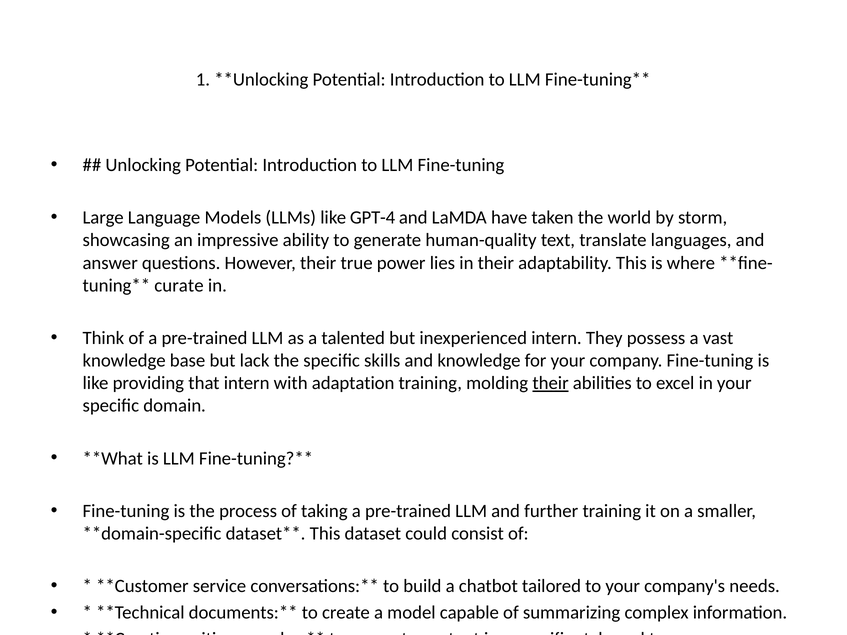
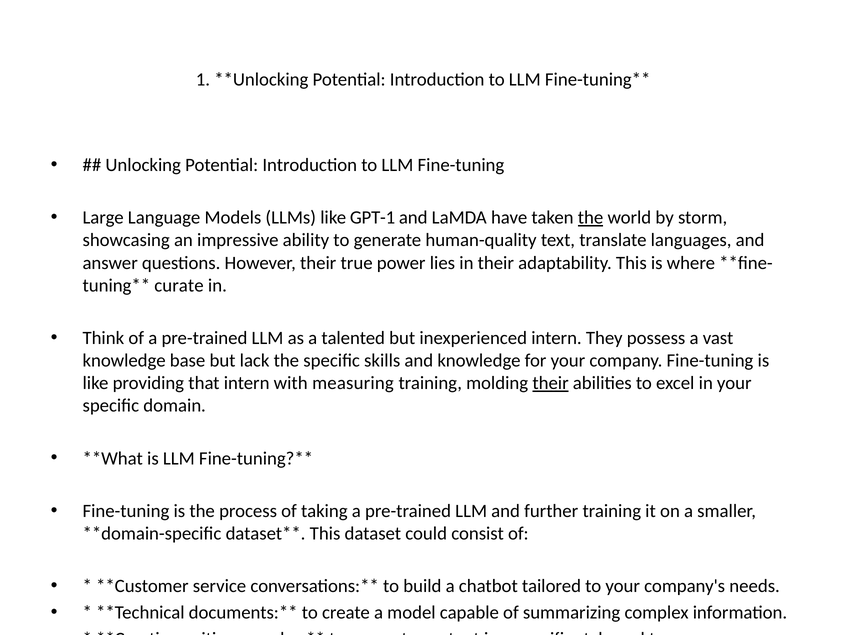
GPT-4: GPT-4 -> GPT-1 (373, 218)
the underline: none -> present (591, 218)
adaptation: adaptation -> measuring (353, 383)
